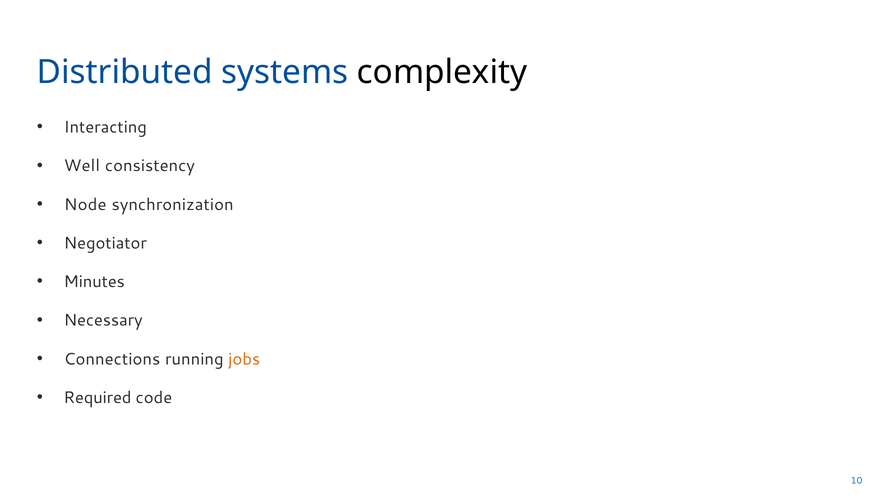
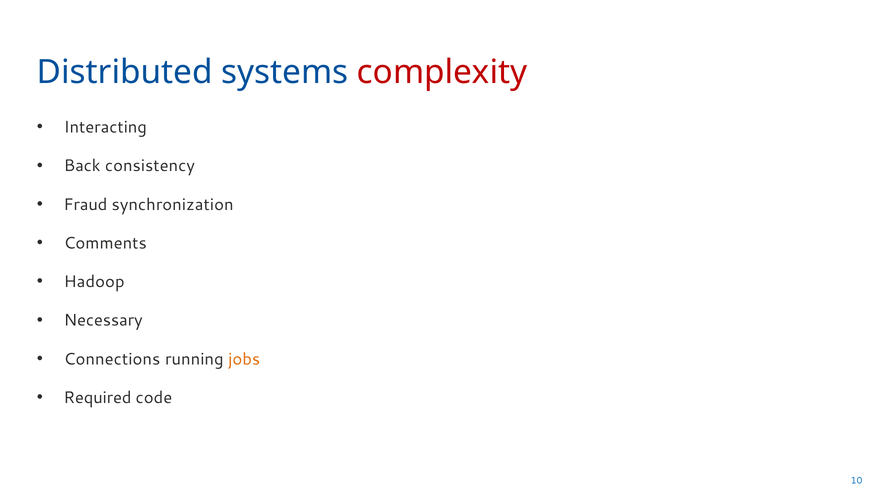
complexity colour: black -> red (442, 72)
Well: Well -> Back (82, 166)
Node: Node -> Fraud (85, 204)
Negotiator: Negotiator -> Comments (105, 243)
Minutes: Minutes -> Hadoop (94, 282)
